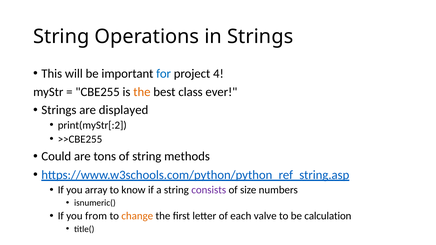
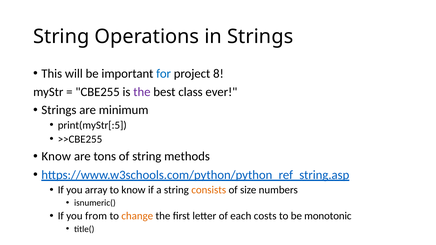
4: 4 -> 8 (218, 74)
the colour: orange -> purple (142, 92)
displayed: displayed -> minimum (124, 110)
print(myStr[:2: print(myStr[:2 -> print(myStr[:5 (92, 125)
Could: Could -> Know (56, 157)
consists colour: purple -> orange (209, 190)
valve: valve -> costs (265, 216)
calculation: calculation -> monotonic (328, 216)
